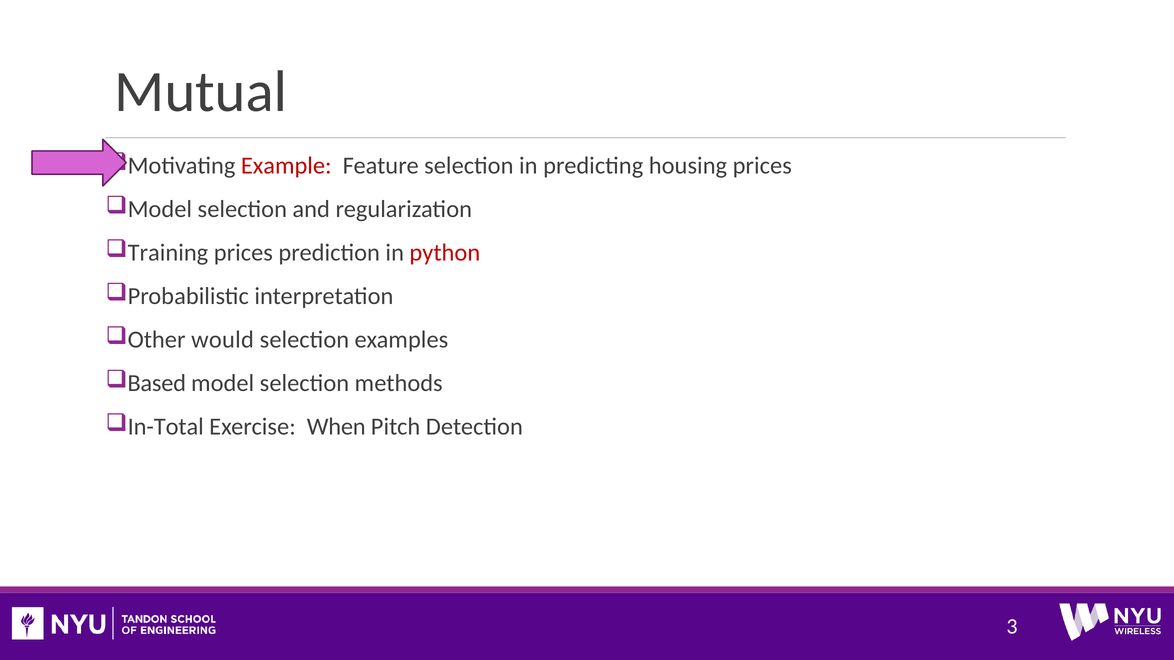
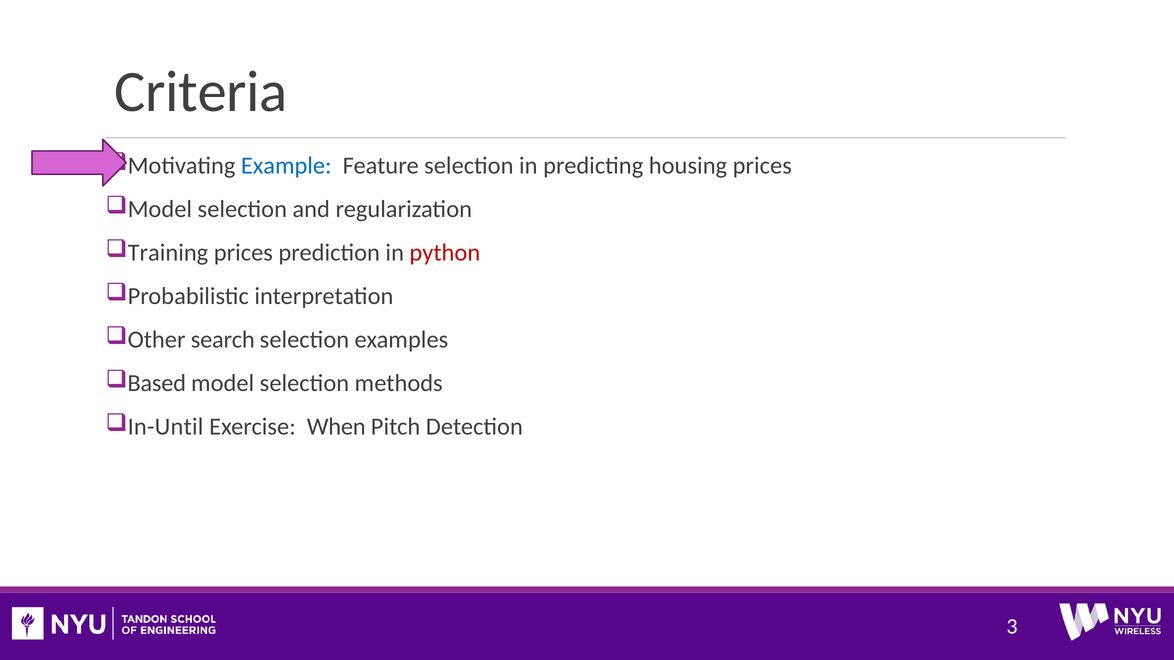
Mutual: Mutual -> Criteria (201, 92)
Example colour: red -> blue (286, 166)
would: would -> search (223, 340)
In-Total: In-Total -> In-Until (166, 427)
